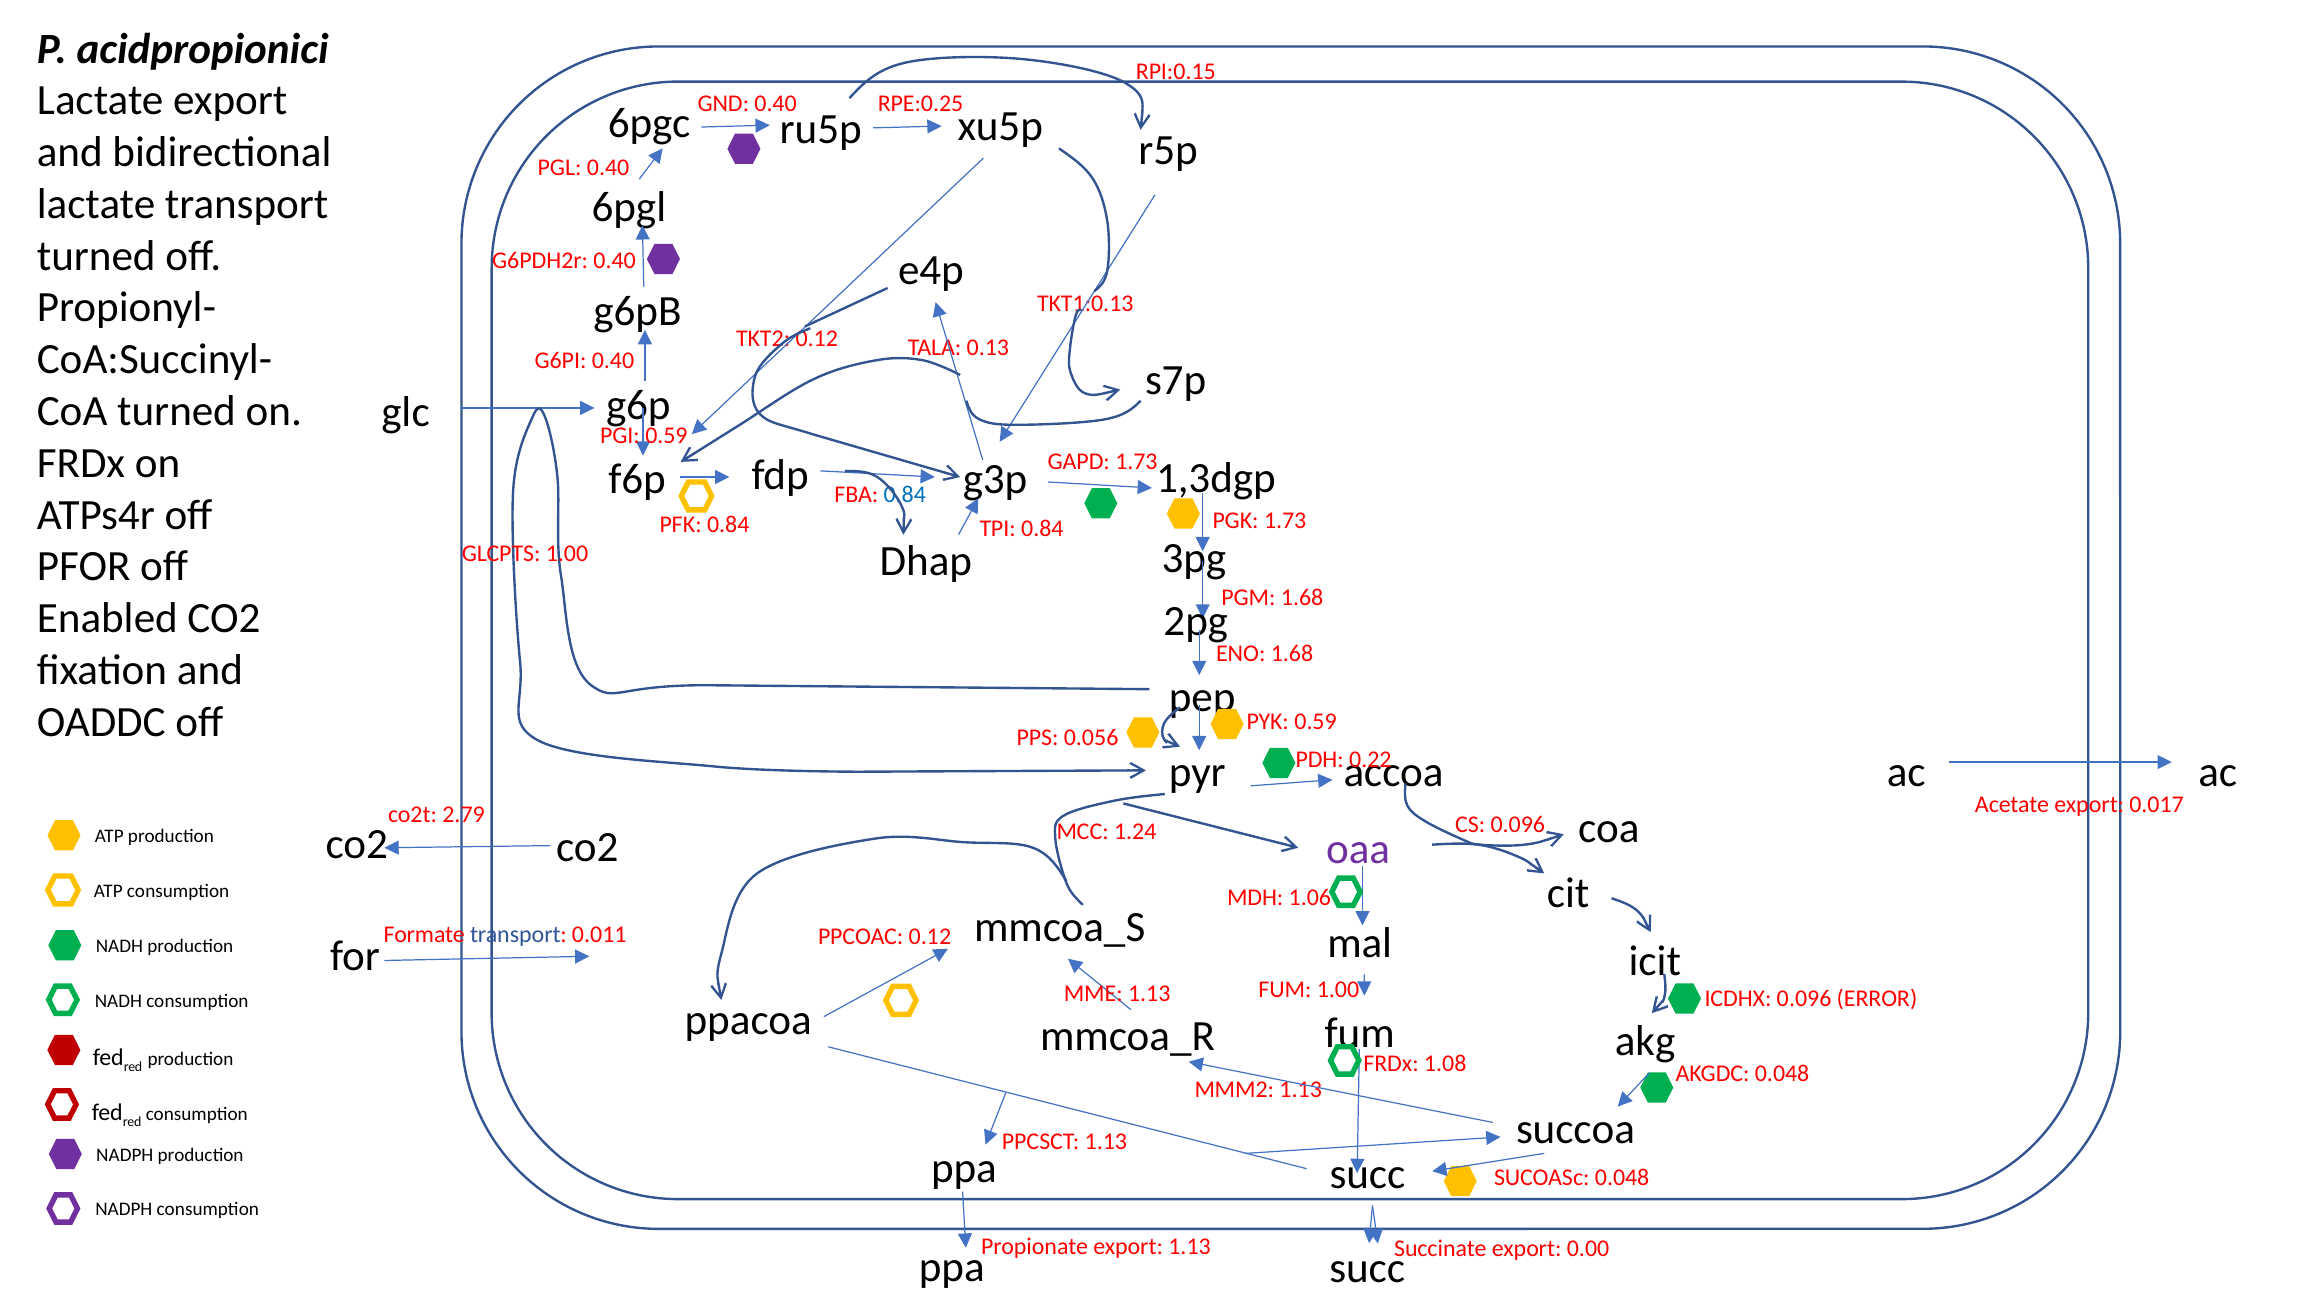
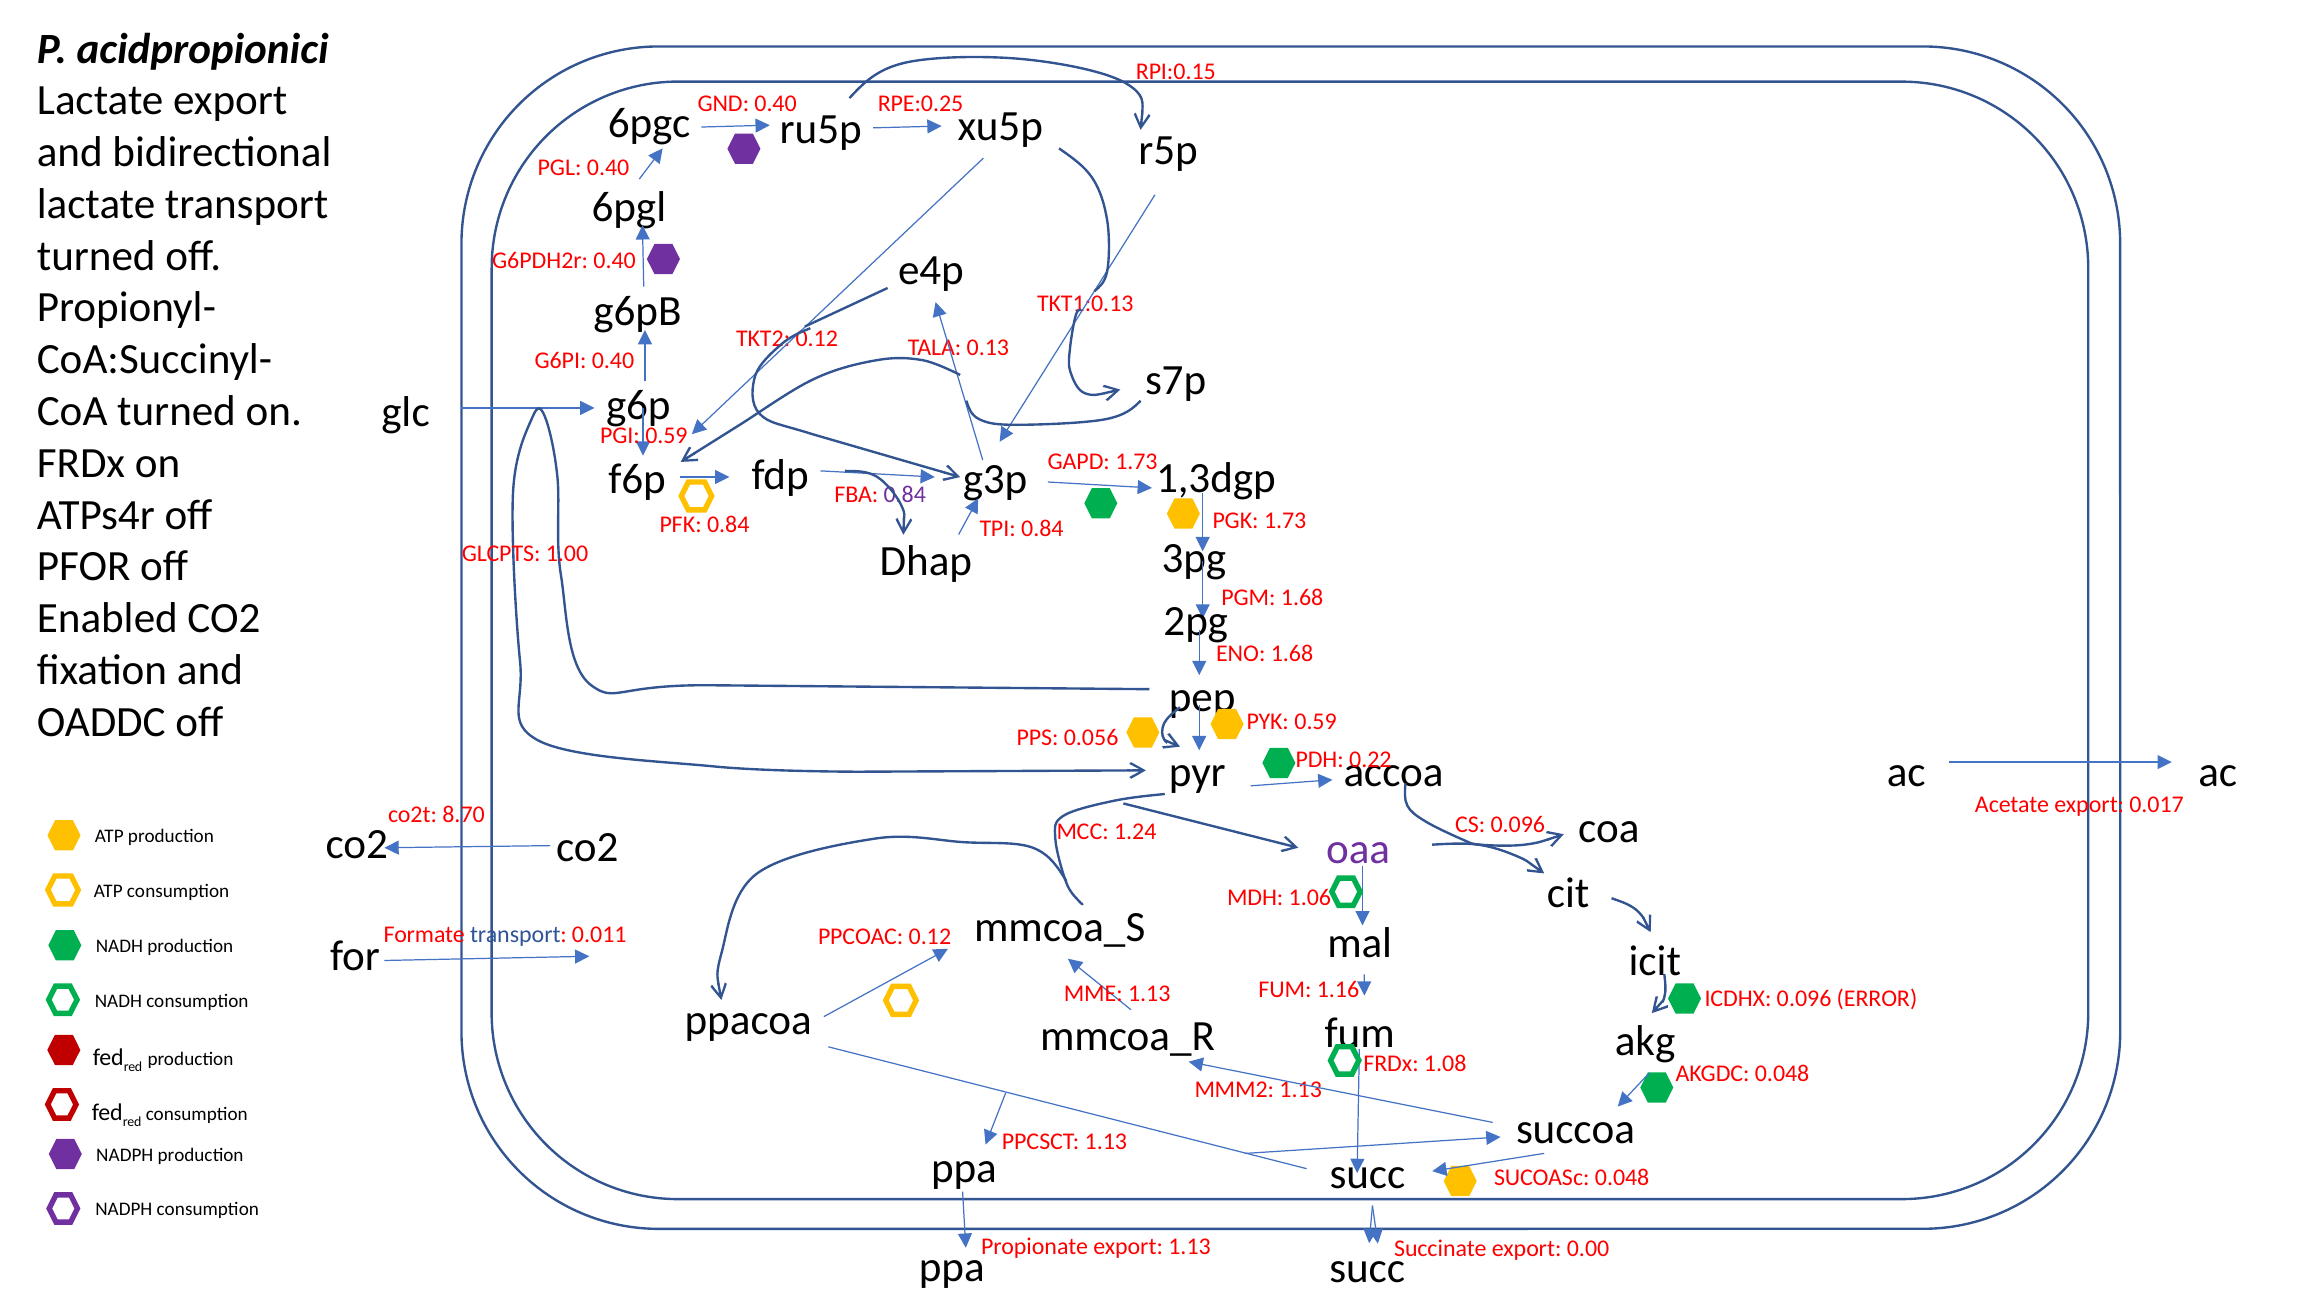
0.84 colour: blue -> purple (905, 495)
2.79: 2.79 -> 8.70 (464, 815)
FUM 1.00: 1.00 -> 1.16 (1338, 990)
